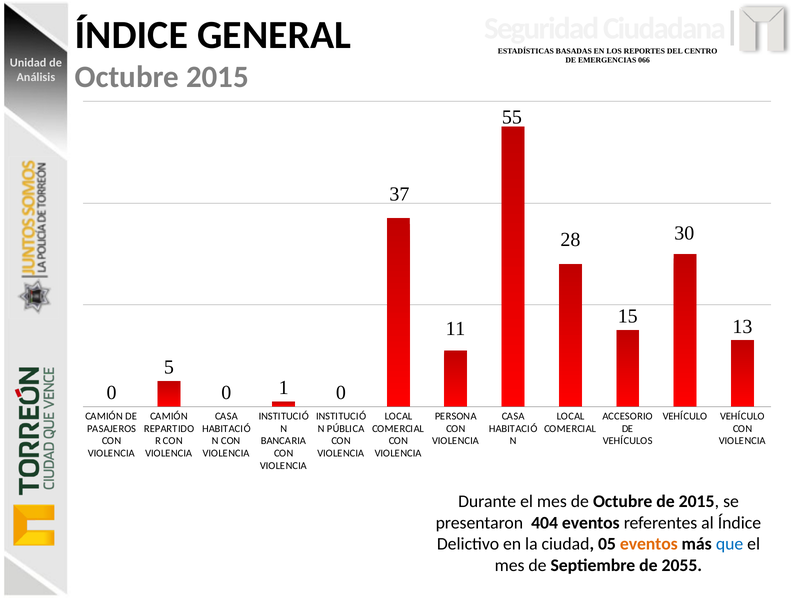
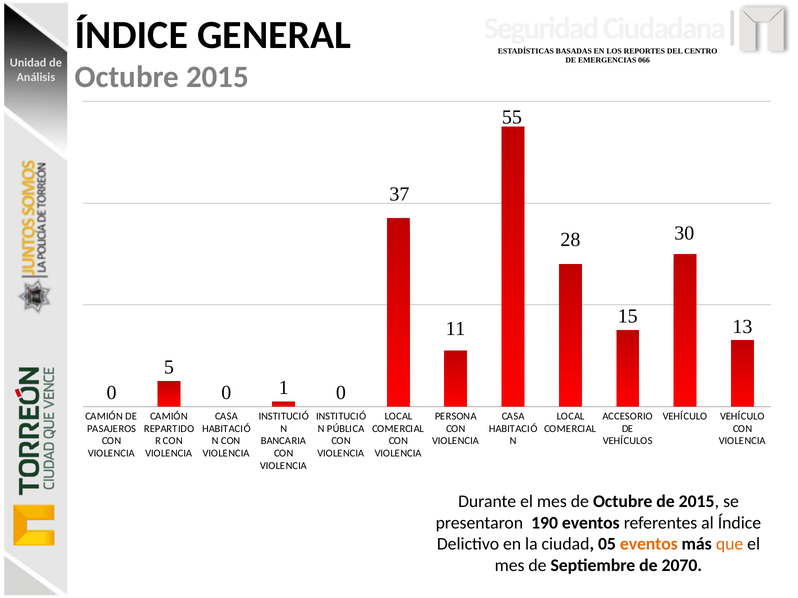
404: 404 -> 190 (545, 523)
que colour: blue -> orange (730, 545)
2055: 2055 -> 2070 (682, 566)
